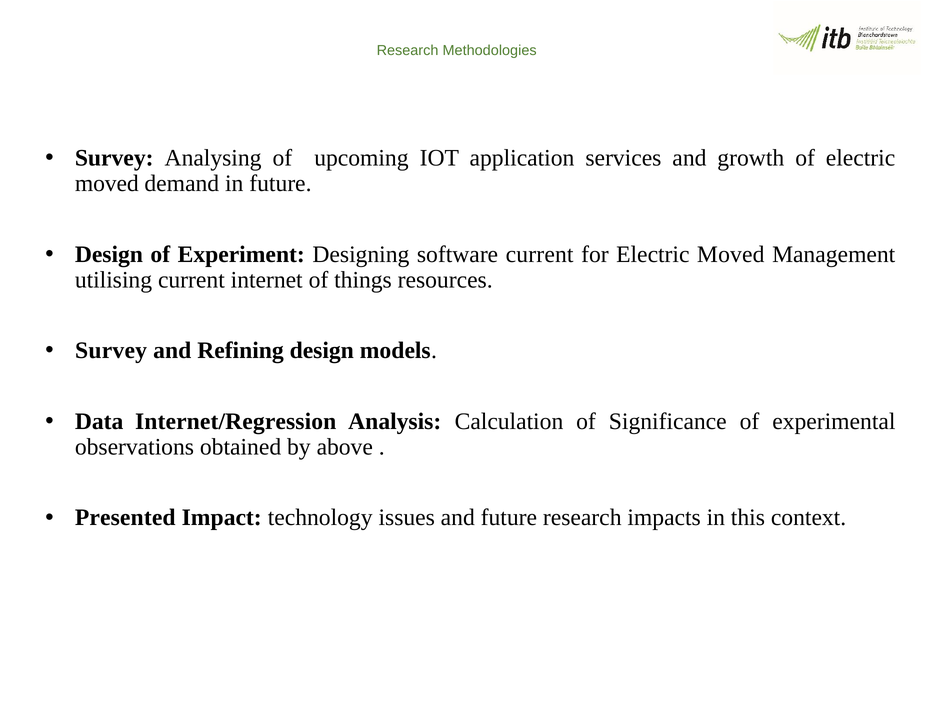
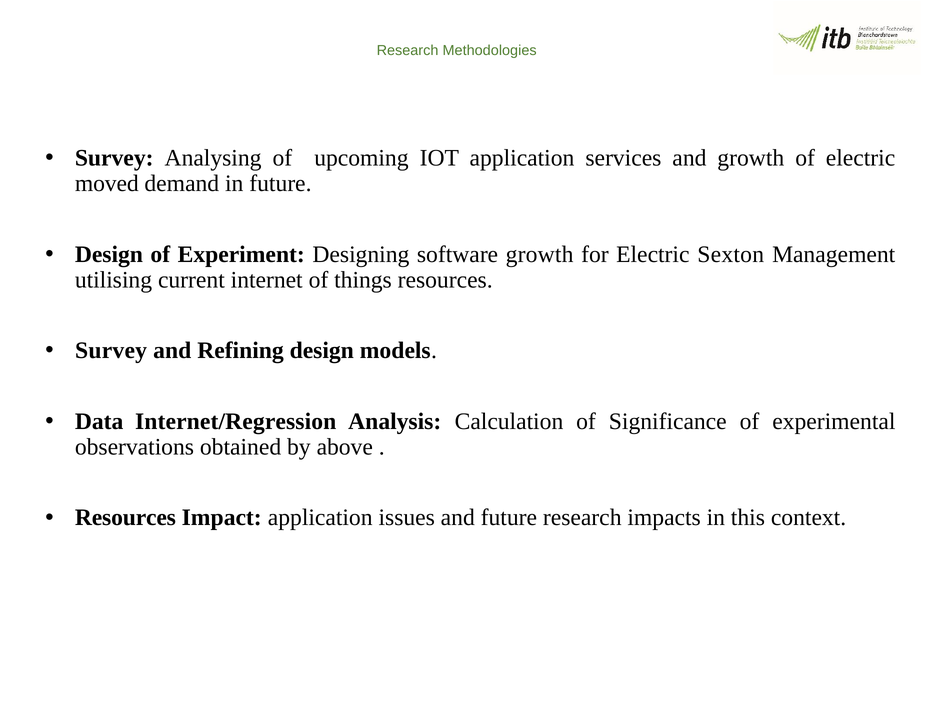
software current: current -> growth (540, 254)
for Electric Moved: Moved -> Sexton (731, 254)
Presented: Presented -> Resources (125, 517)
Impact technology: technology -> application (320, 517)
